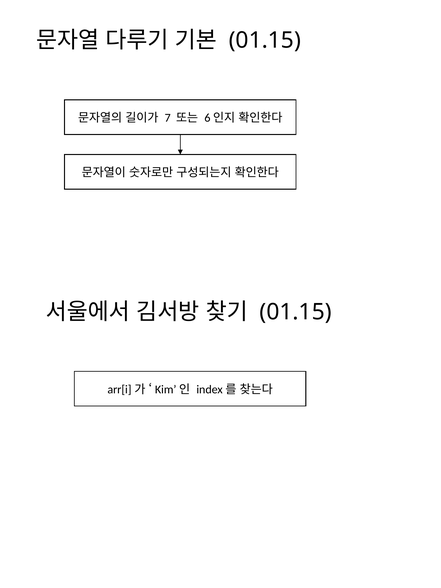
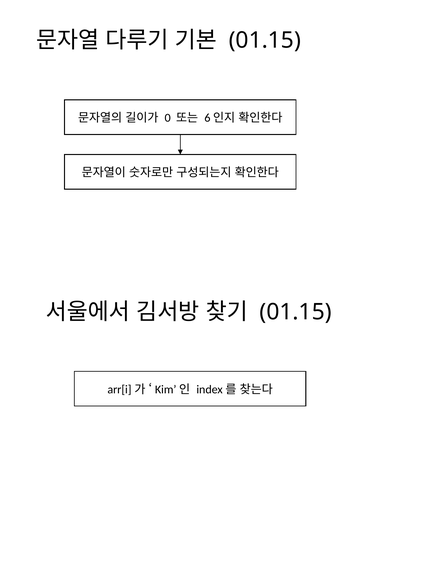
7: 7 -> 0 (168, 118)
